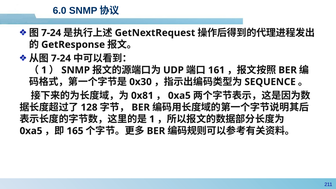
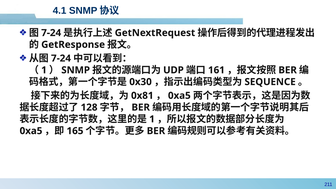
6.0: 6.0 -> 4.1 (60, 11)
